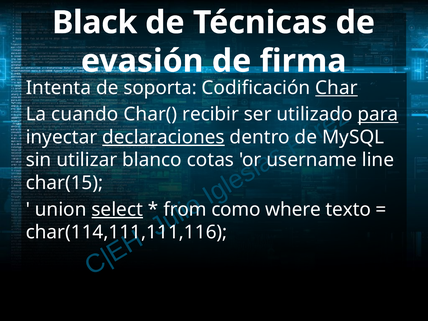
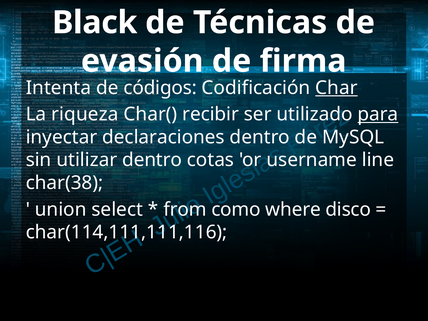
soporta: soporta -> códigos (160, 88)
cuando: cuando -> riqueza (85, 114)
declaraciones underline: present -> none (163, 137)
utilizar blanco: blanco -> dentro (152, 160)
char(15: char(15 -> char(38 (65, 183)
select underline: present -> none (117, 210)
texto: texto -> disco (348, 210)
